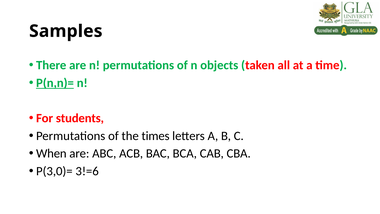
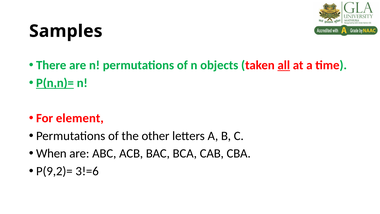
all underline: none -> present (284, 65)
students: students -> element (80, 118)
times: times -> other (156, 136)
P(3,0)=: P(3,0)= -> P(9,2)= (54, 171)
